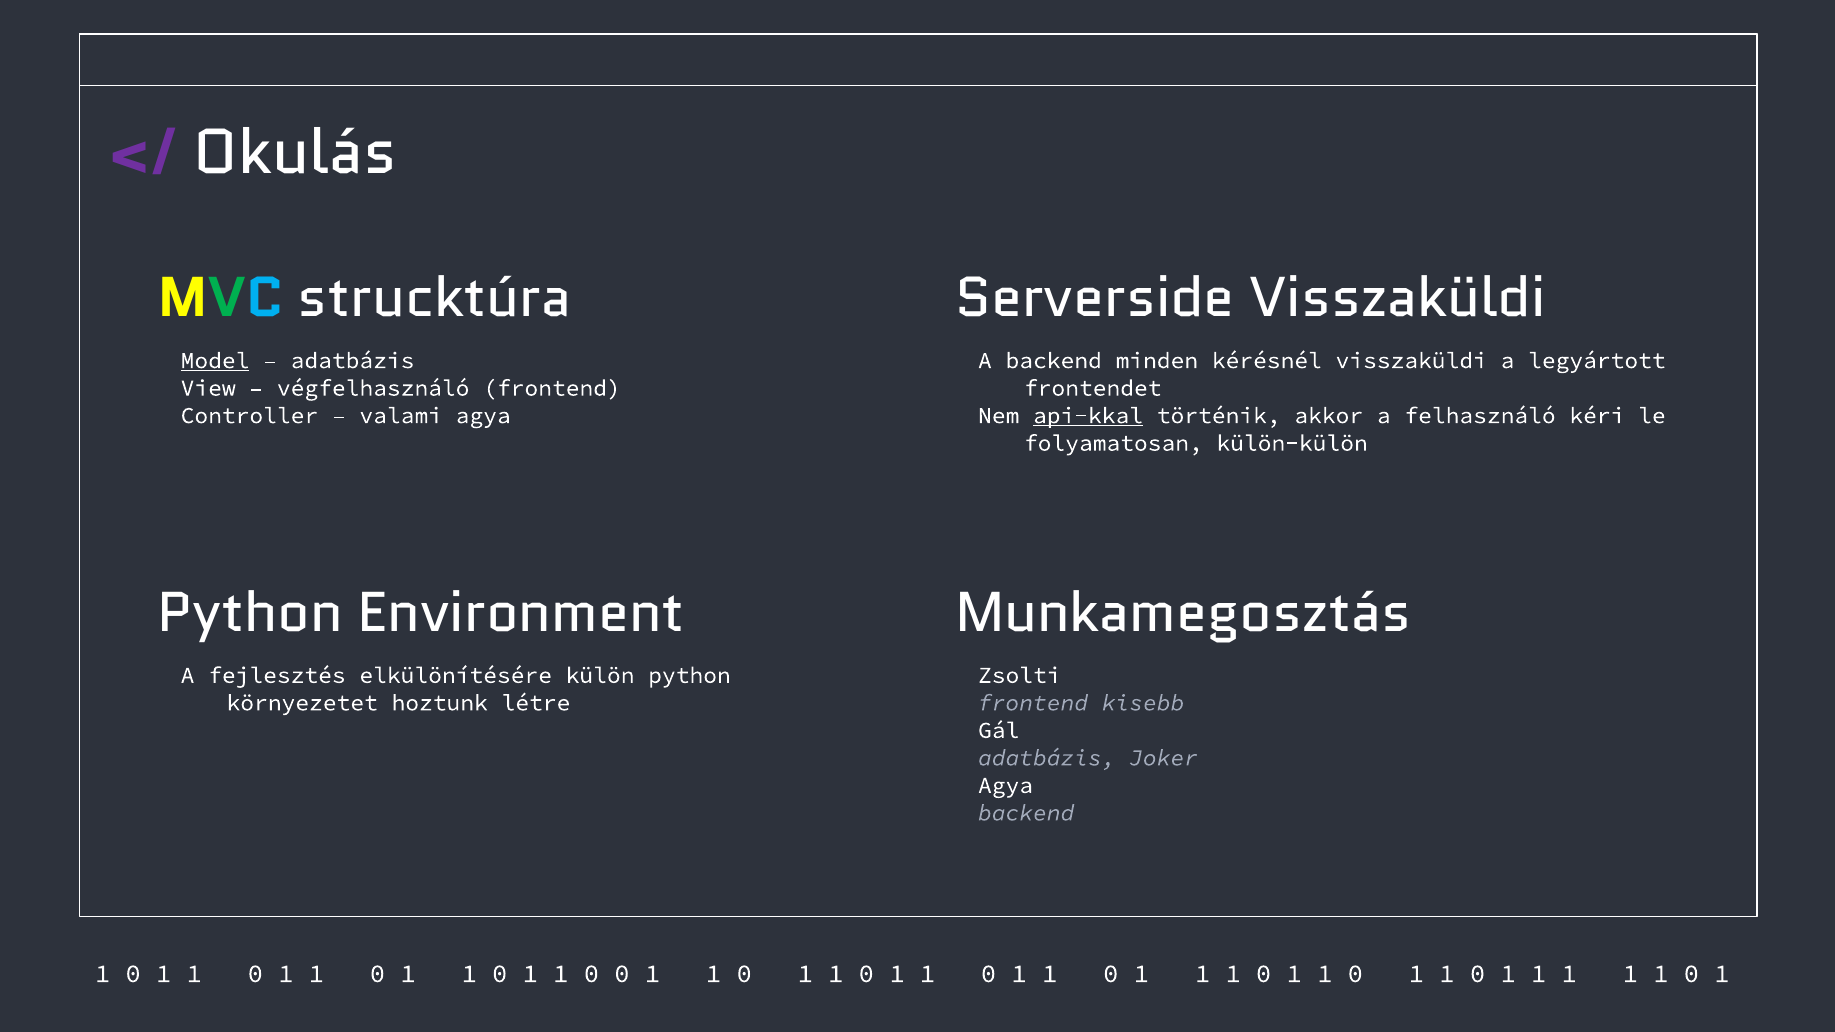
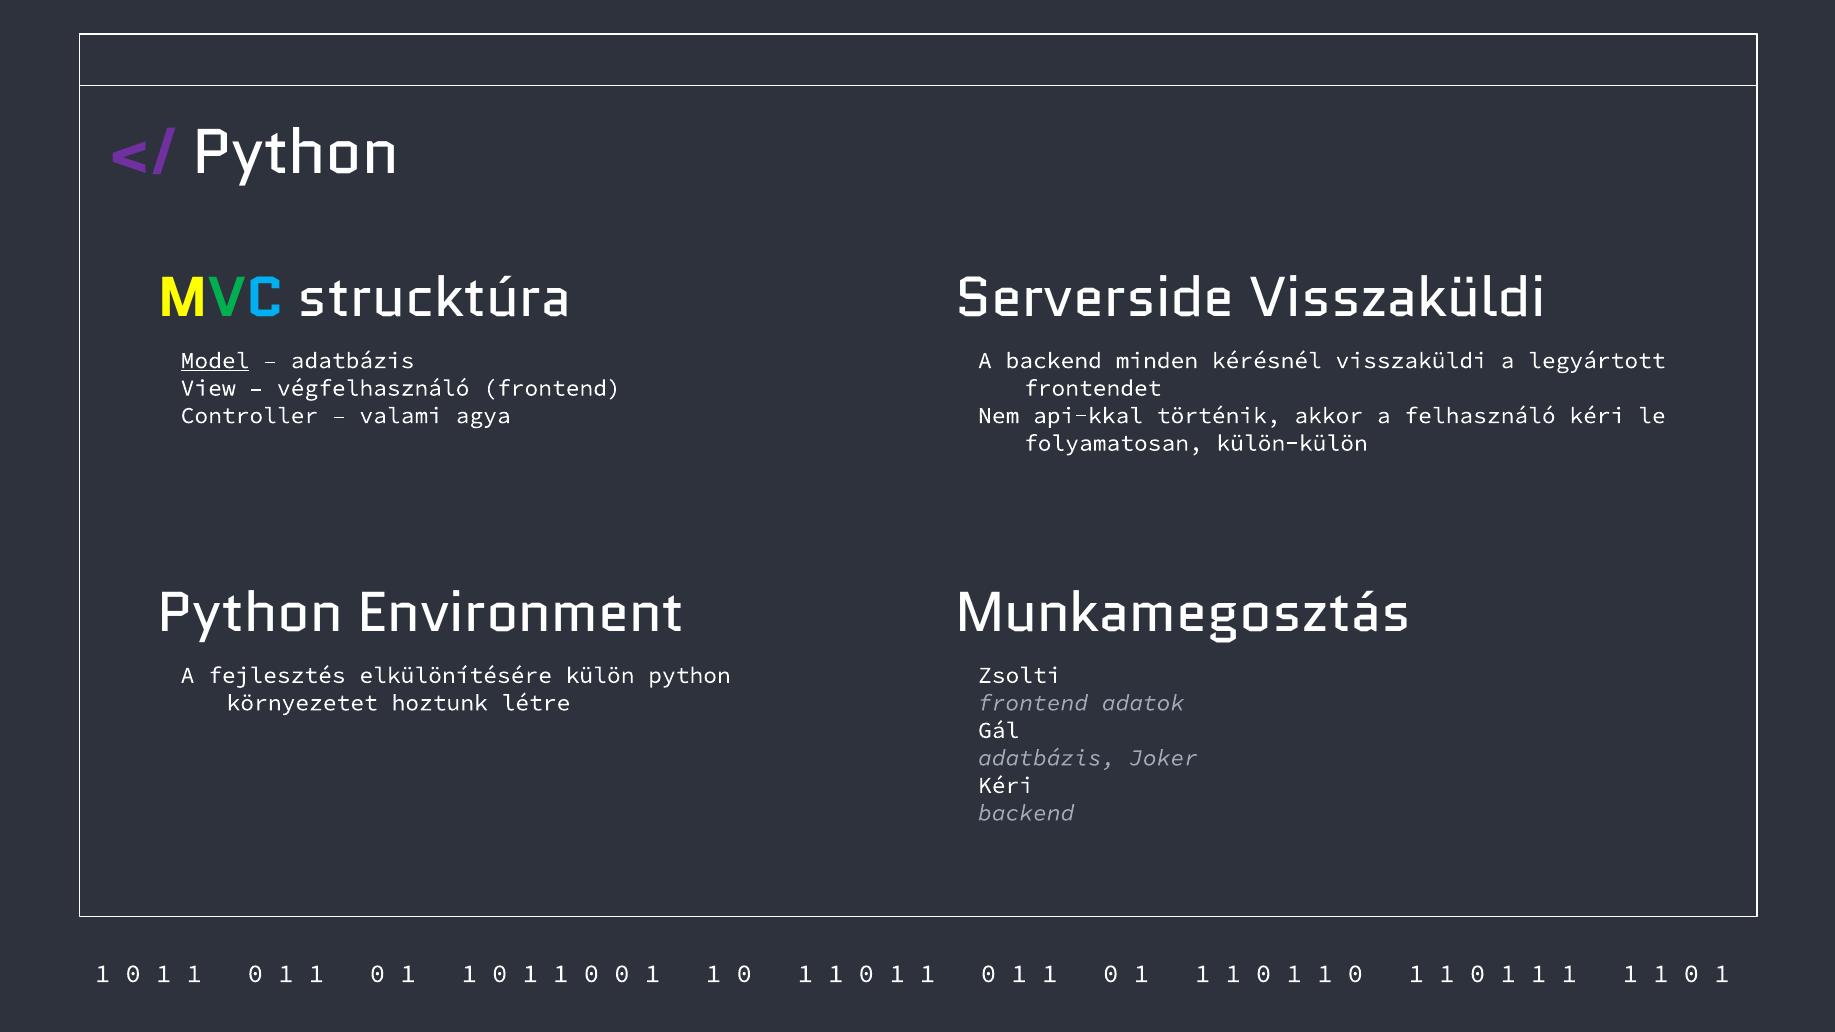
Okulás: Okulás -> Python (296, 152)
api-kkal underline: present -> none (1088, 416)
kisebb: kisebb -> adatok (1143, 703)
Agya: Agya -> Kéri (1006, 786)
